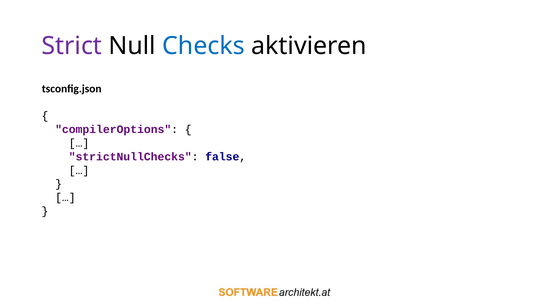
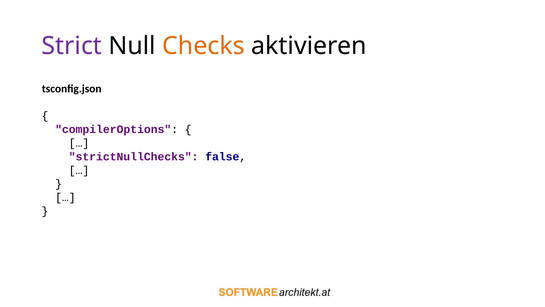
Checks colour: blue -> orange (204, 46)
